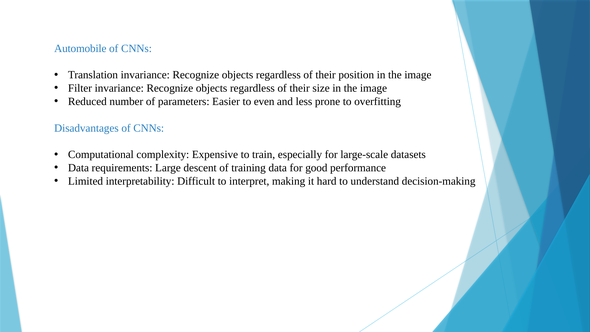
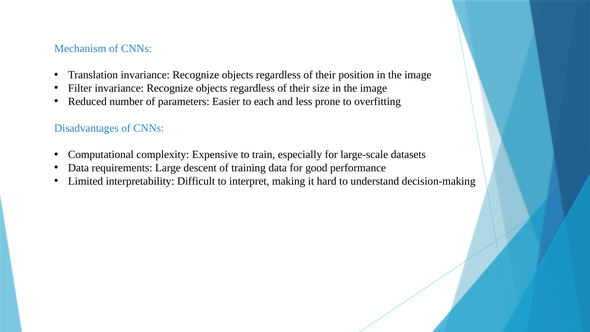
Automobile: Automobile -> Mechanism (80, 48)
even: even -> each (264, 101)
